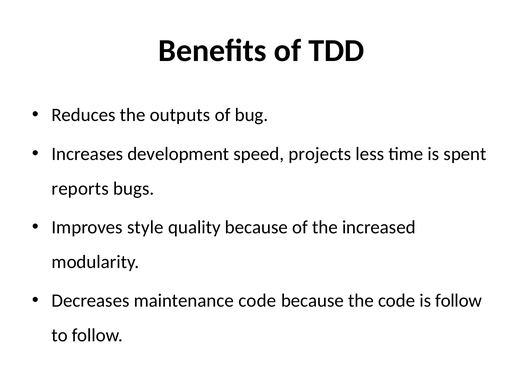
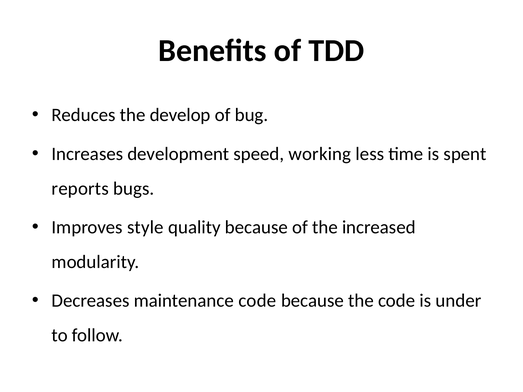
outputs: outputs -> develop (180, 115)
projects: projects -> working (320, 154)
is follow: follow -> under (458, 301)
